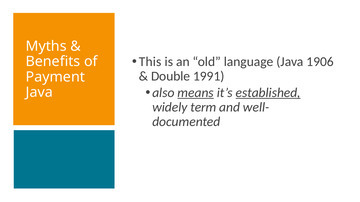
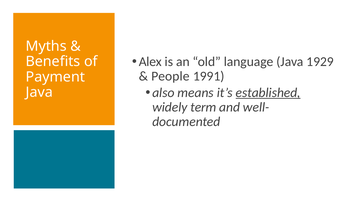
This: This -> Alex (150, 62)
1906: 1906 -> 1929 (320, 62)
Double: Double -> People (170, 76)
means underline: present -> none (196, 93)
